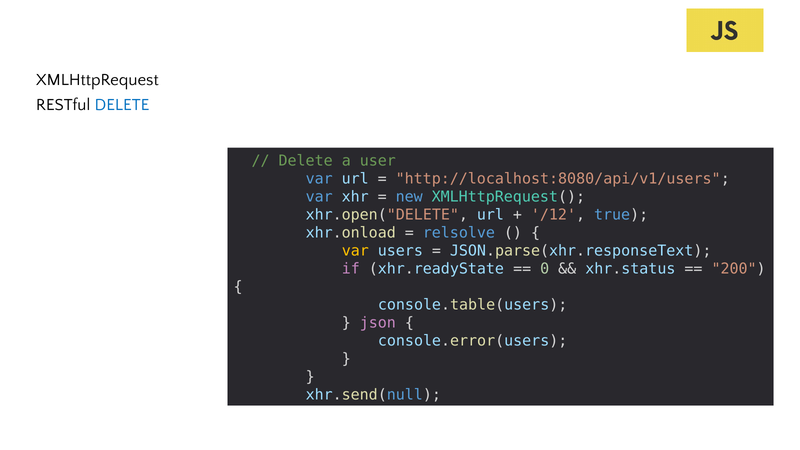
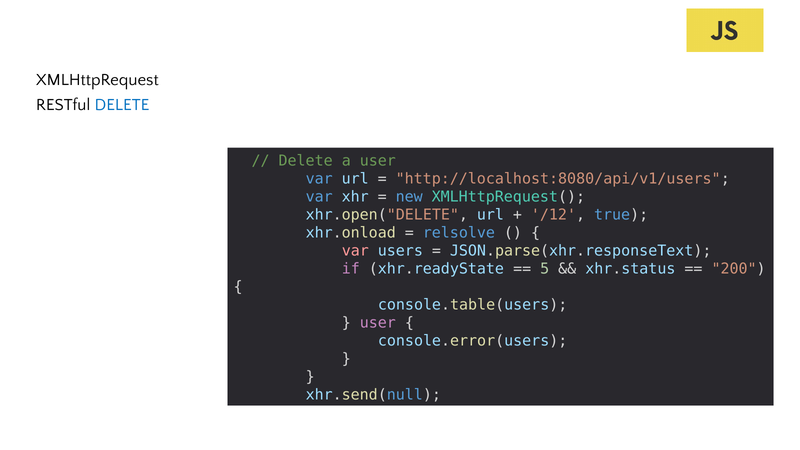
var colour: yellow -> pink (355, 251)
0: 0 -> 5 (545, 269)
json: json -> user (378, 323)
